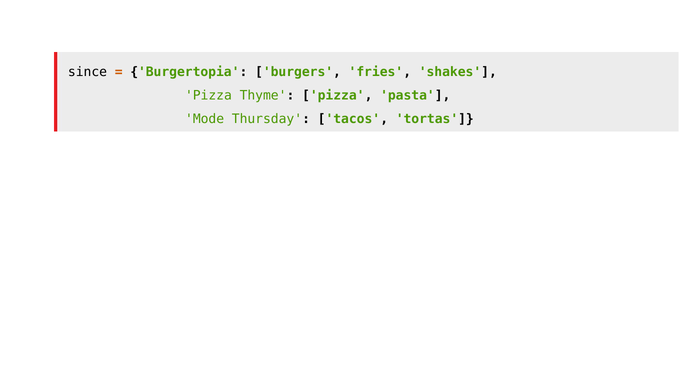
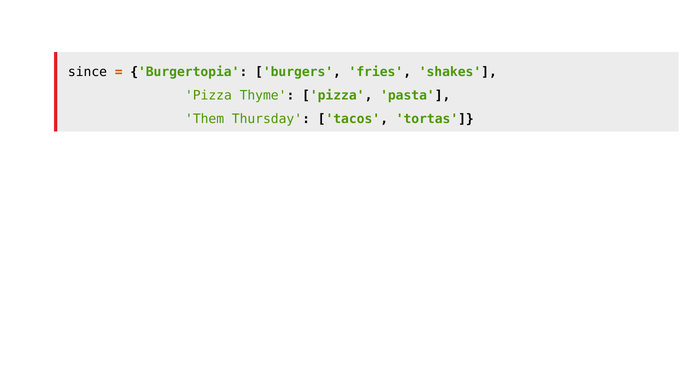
Mode: Mode -> Them (205, 119)
